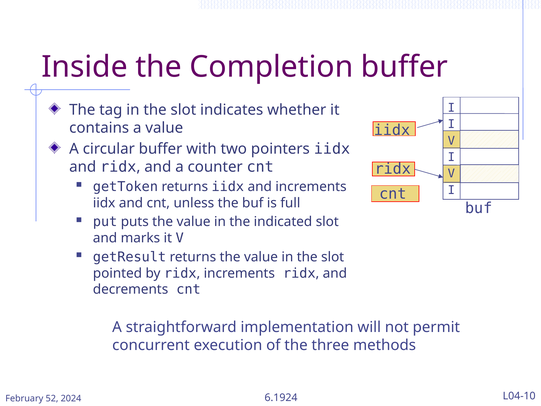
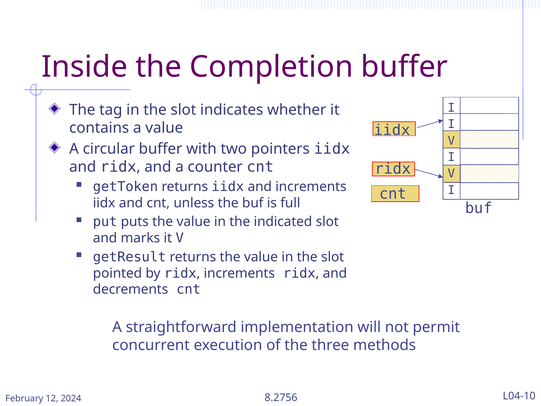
52: 52 -> 12 (52, 398)
6.1924: 6.1924 -> 8.2756 (281, 397)
